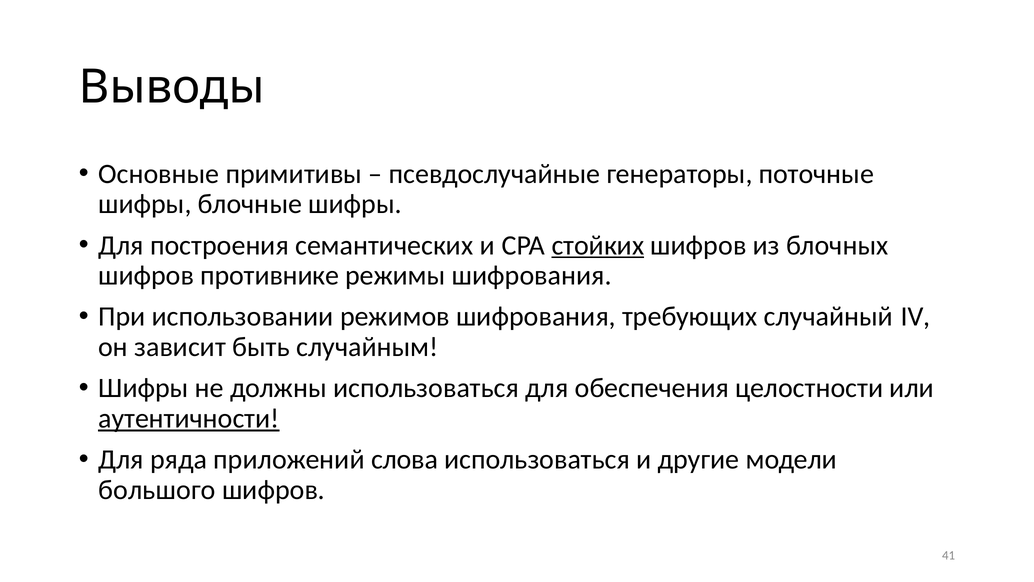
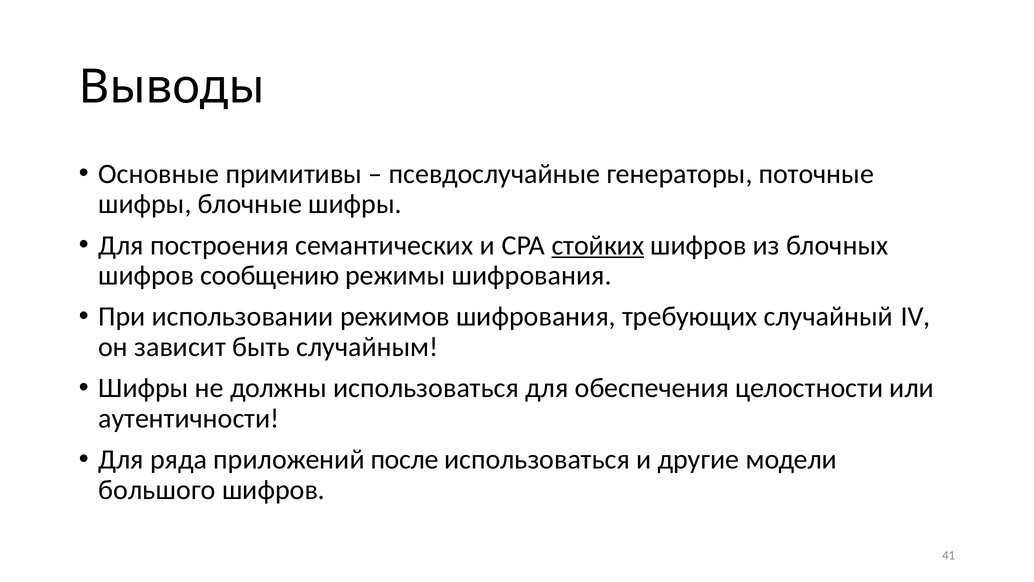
противнике: противнике -> сообщению (270, 275)
аутентичности underline: present -> none (189, 418)
слова: слова -> после (405, 459)
